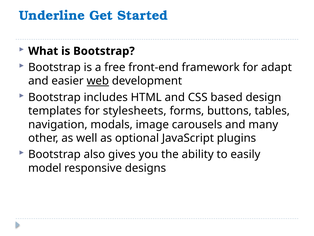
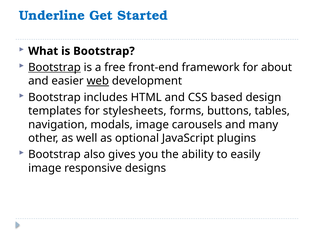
Bootstrap underline: none -> present (54, 67)
adapt: adapt -> about (277, 67)
model: model -> image (45, 168)
